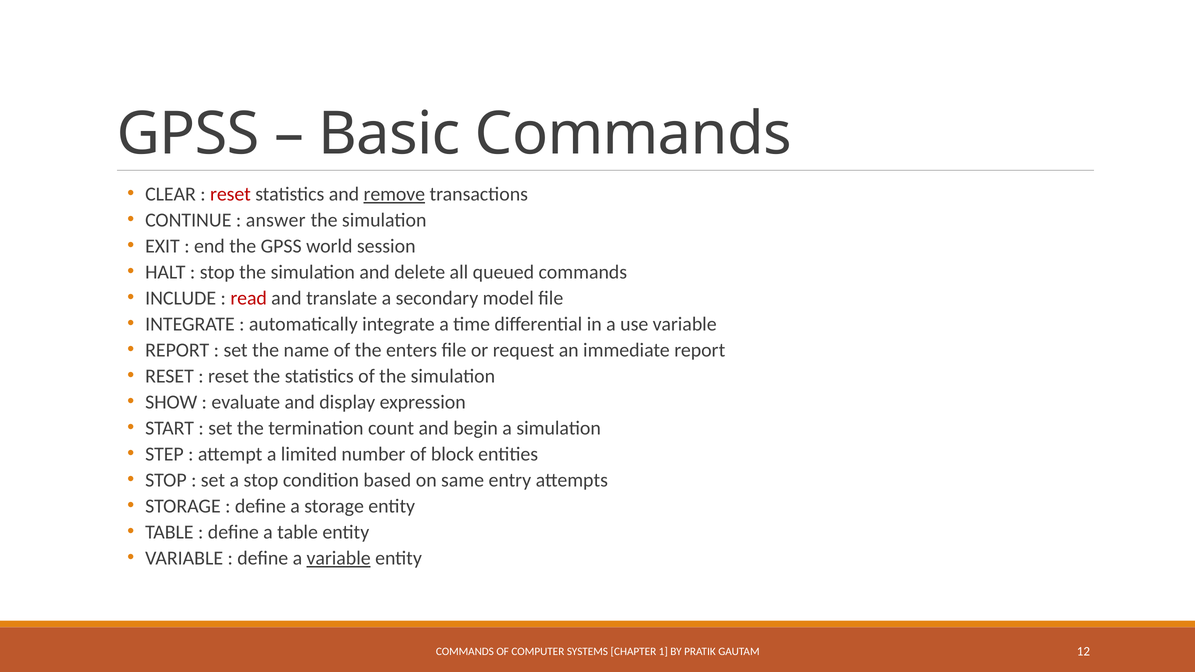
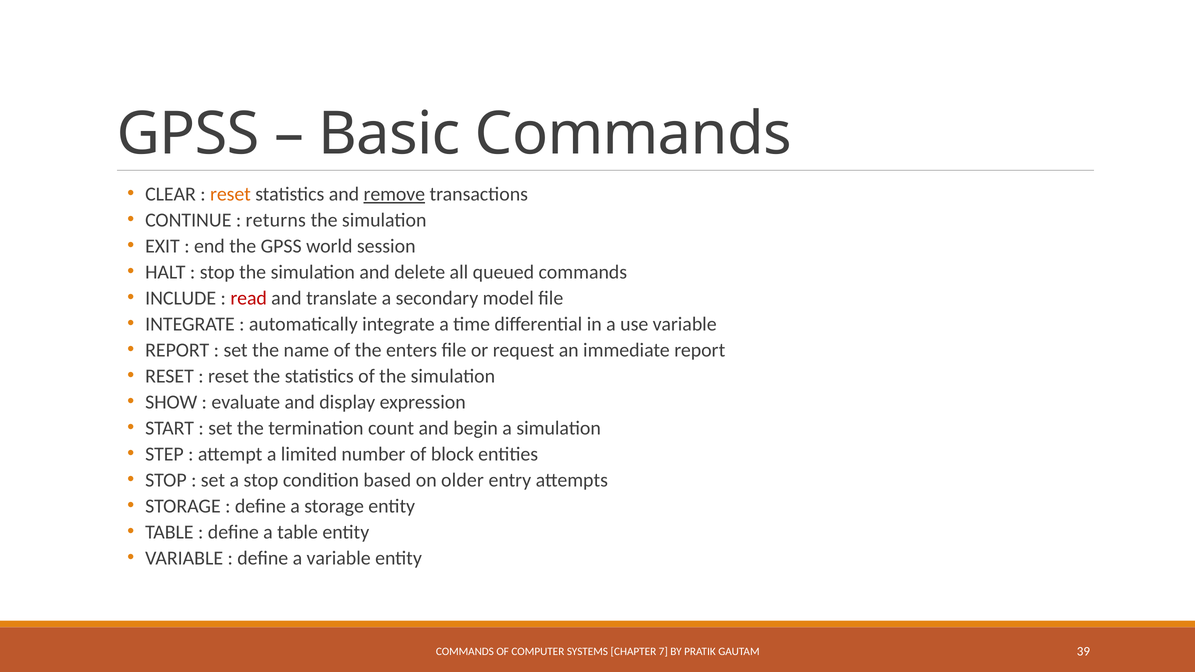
reset colour: red -> orange (230, 194)
answer: answer -> returns (276, 220)
same: same -> older (463, 480)
variable underline: present -> none (339, 558)
1: 1 -> 7 (663, 652)
12: 12 -> 39 (1083, 652)
